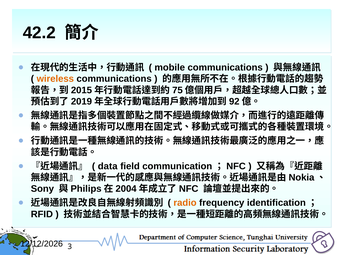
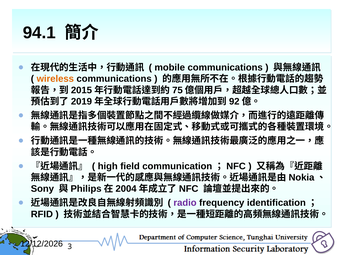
42.2: 42.2 -> 94.1 (39, 33)
data: data -> high (108, 166)
radio colour: orange -> purple (185, 203)
